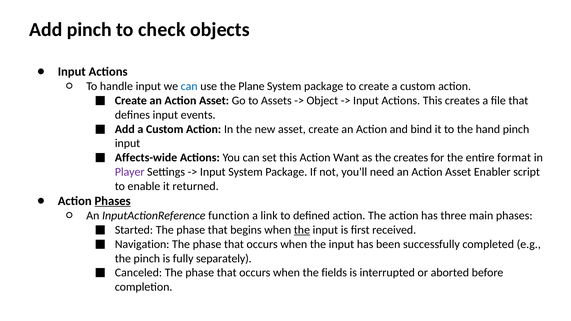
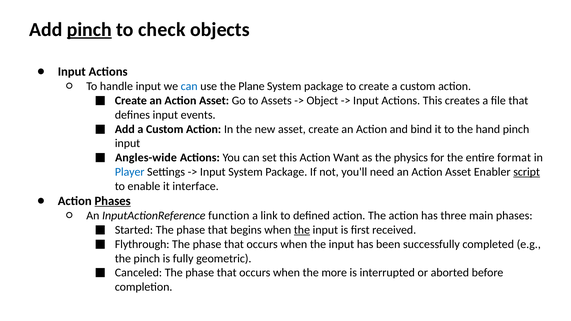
pinch underline: none -> present (89, 30)
Affects-wide: Affects-wide -> Angles-wide (146, 158)
the creates: creates -> physics (411, 158)
Player colour: purple -> blue (130, 172)
script underline: none -> present (527, 172)
returned: returned -> interface (196, 186)
Navigation: Navigation -> Flythrough (142, 244)
separately: separately -> geometric (224, 259)
fields: fields -> more (334, 273)
